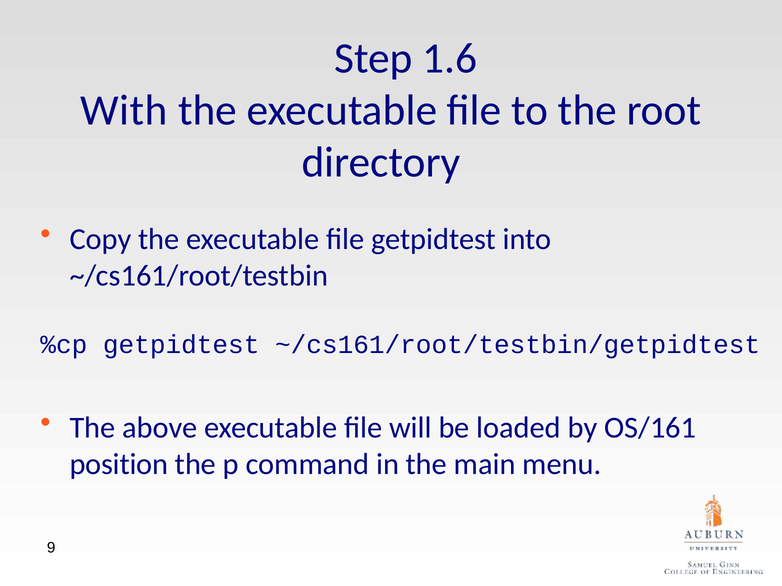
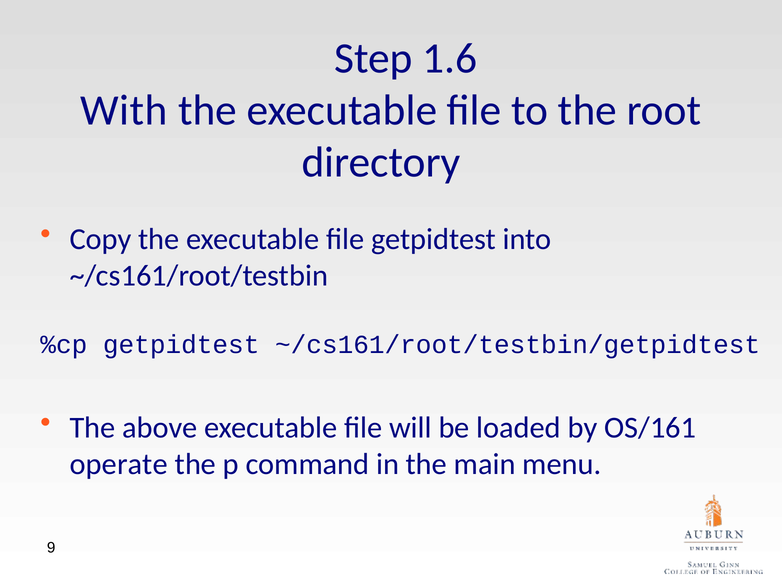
position: position -> operate (119, 464)
